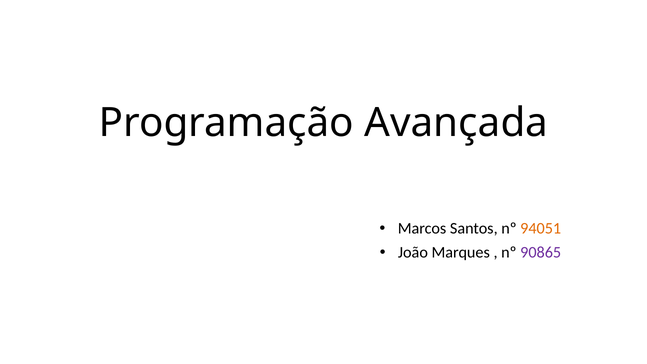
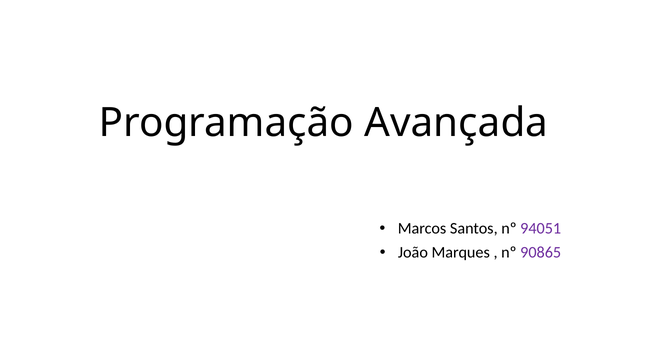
94051 colour: orange -> purple (541, 228)
